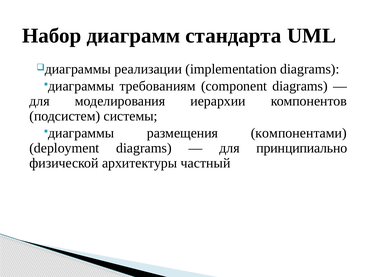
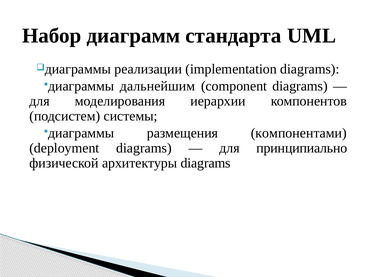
требованиям: требованиям -> дальнейшим (158, 86)
архитектуры частный: частный -> diagrams (206, 163)
